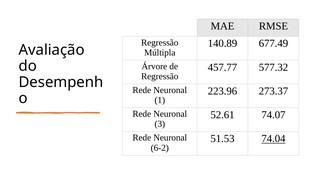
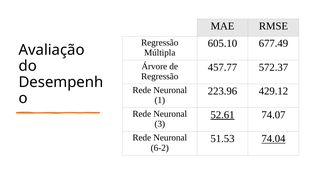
140.89: 140.89 -> 605.10 (222, 43)
577.32: 577.32 -> 572.37 (273, 67)
273.37: 273.37 -> 429.12 (273, 91)
52.61 underline: none -> present (223, 115)
